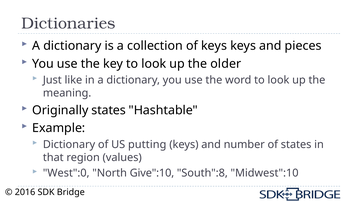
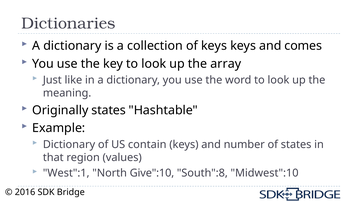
pieces: pieces -> comes (303, 46)
older: older -> array (226, 64)
putting: putting -> contain (147, 145)
West":0: West":0 -> West":1 (66, 173)
